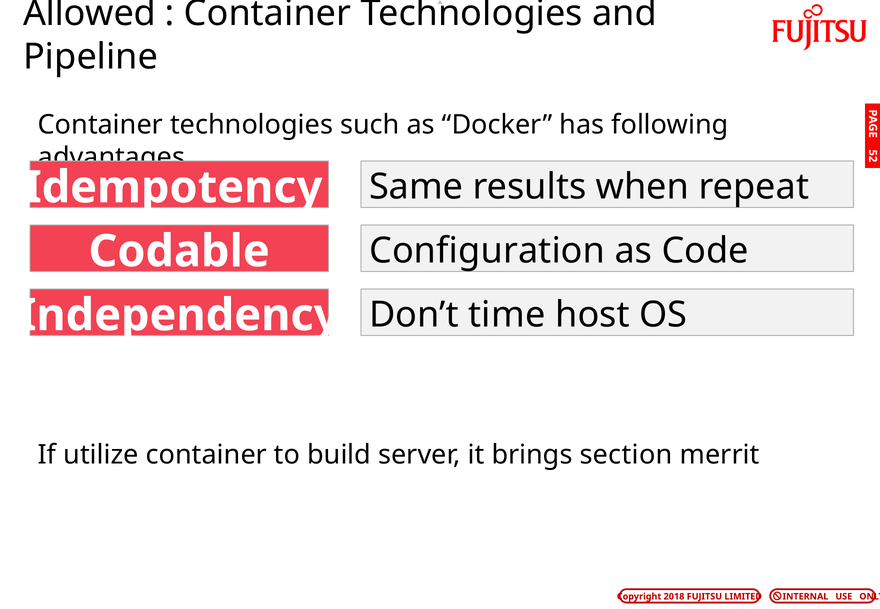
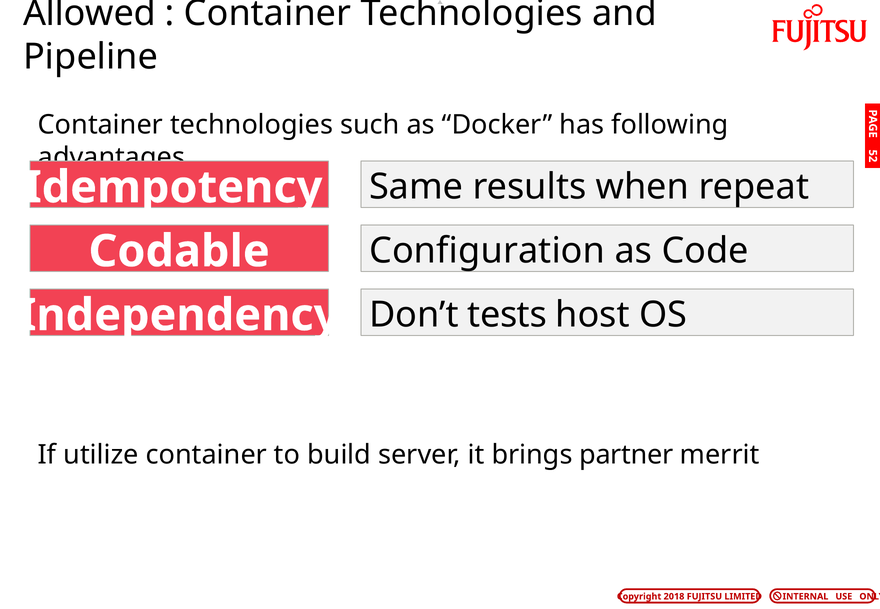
time: time -> tests (507, 315)
section: section -> partner (626, 455)
